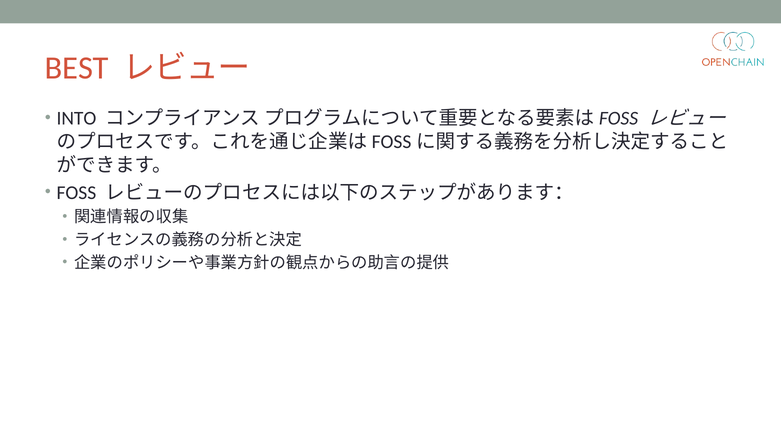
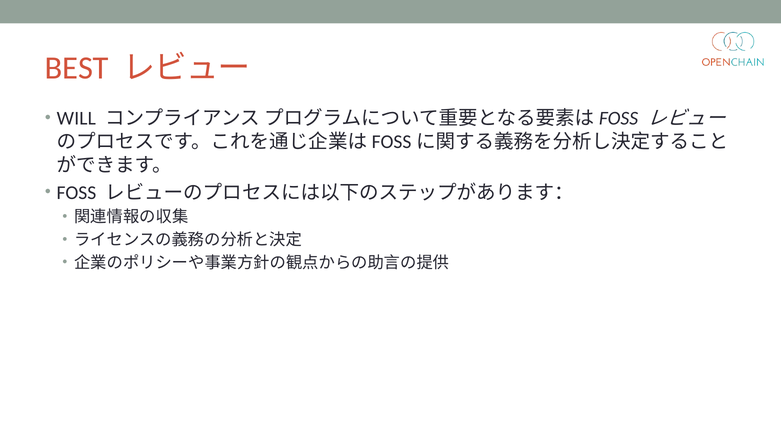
INTO: INTO -> WILL (76, 119)
